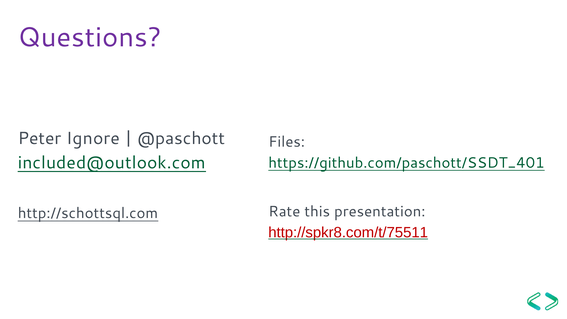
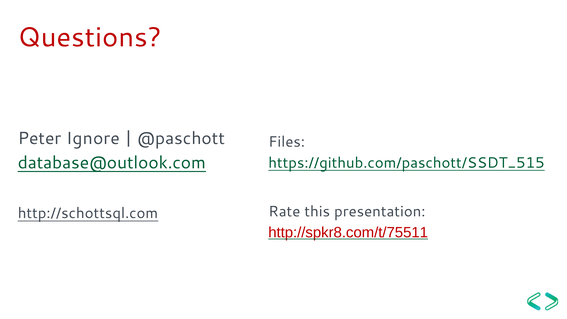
Questions colour: purple -> red (90, 37)
included@outlook.com: included@outlook.com -> database@outlook.com (112, 163)
https://github.com/paschott/SSDT_401: https://github.com/paschott/SSDT_401 -> https://github.com/paschott/SSDT_515 (406, 163)
